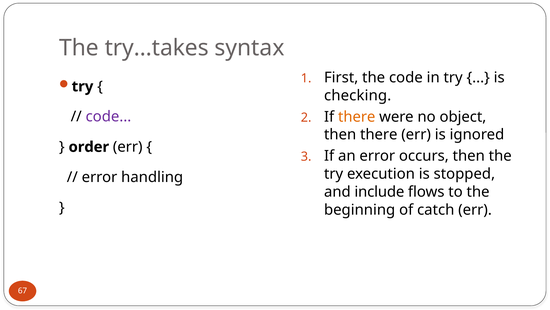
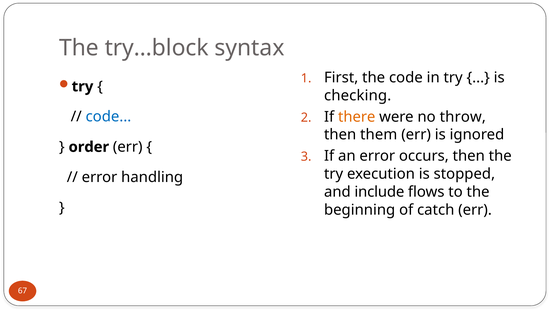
try…takes: try…takes -> try…block (157, 48)
code colour: purple -> blue (108, 116)
object: object -> throw (463, 117)
then there: there -> them (379, 134)
